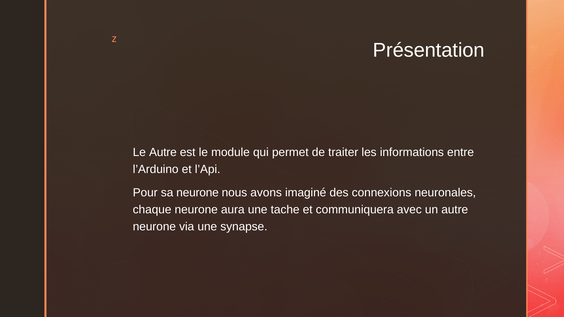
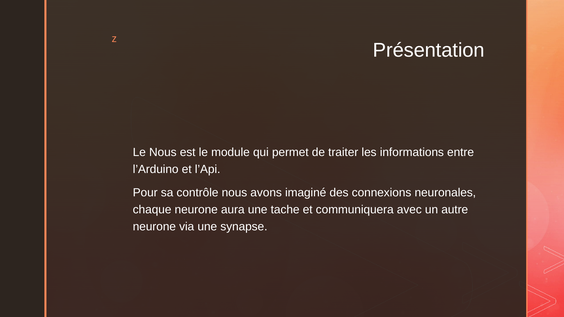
Le Autre: Autre -> Nous (163, 153)
sa neurone: neurone -> contrôle (197, 193)
